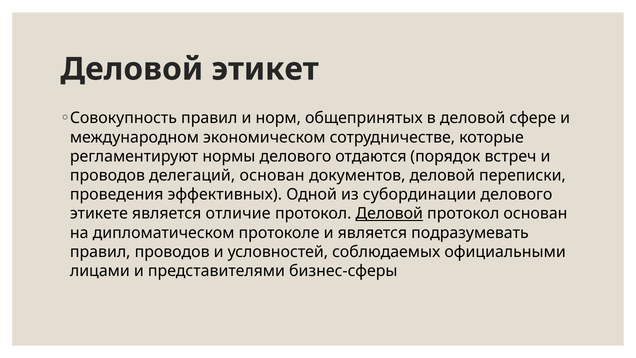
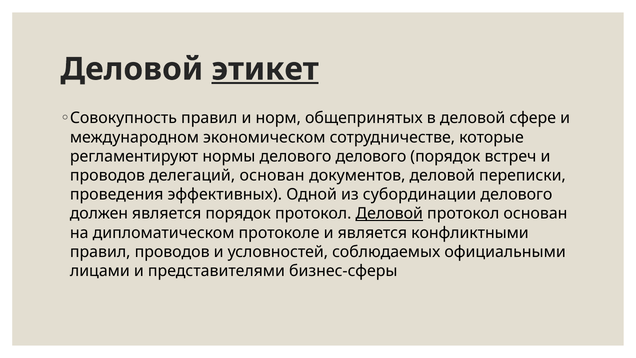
этикет underline: none -> present (265, 69)
делового отдаются: отдаются -> делового (371, 156)
этикете: этикете -> должен (99, 214)
является отличие: отличие -> порядок (238, 214)
подразумевать: подразумевать -> конфликтными (470, 233)
